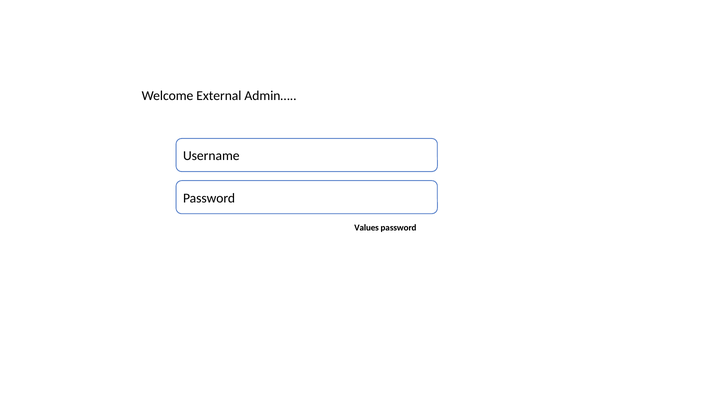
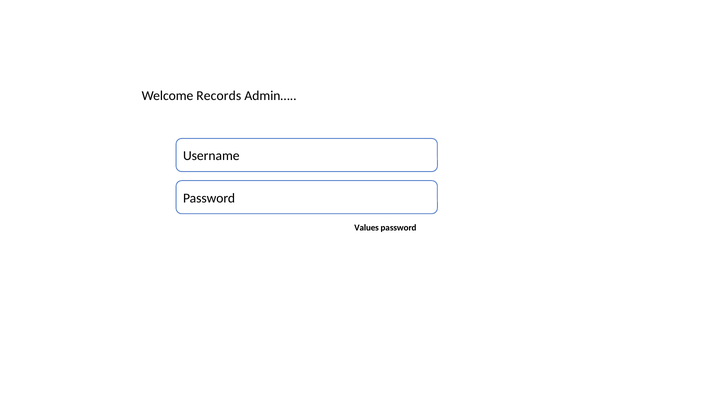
External: External -> Records (219, 96)
